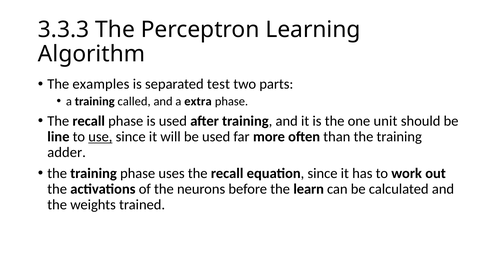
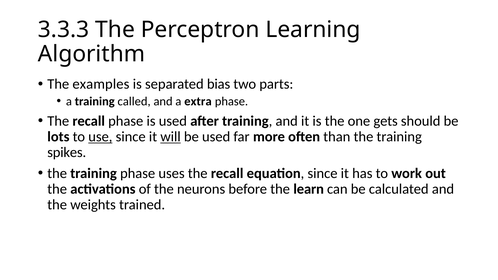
test: test -> bias (219, 84)
unit: unit -> gets (386, 121)
line: line -> lots (58, 137)
will underline: none -> present (171, 137)
adder: adder -> spikes (67, 152)
